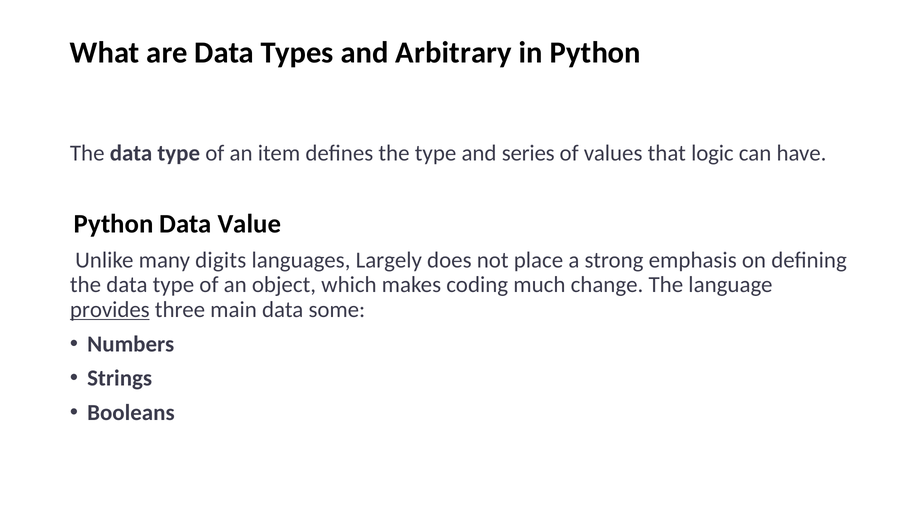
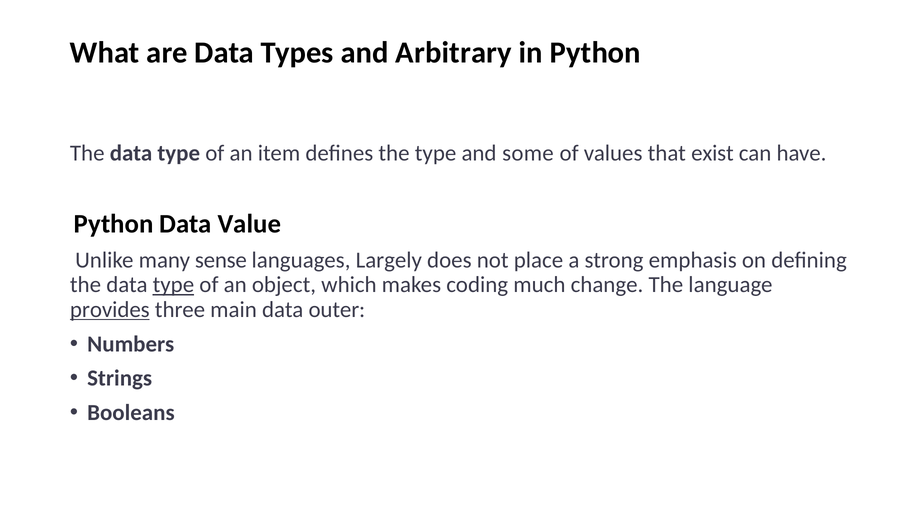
series: series -> some (528, 153)
logic: logic -> exist (712, 153)
digits: digits -> sense (221, 260)
type underline: none -> present (173, 285)
some: some -> outer (337, 310)
